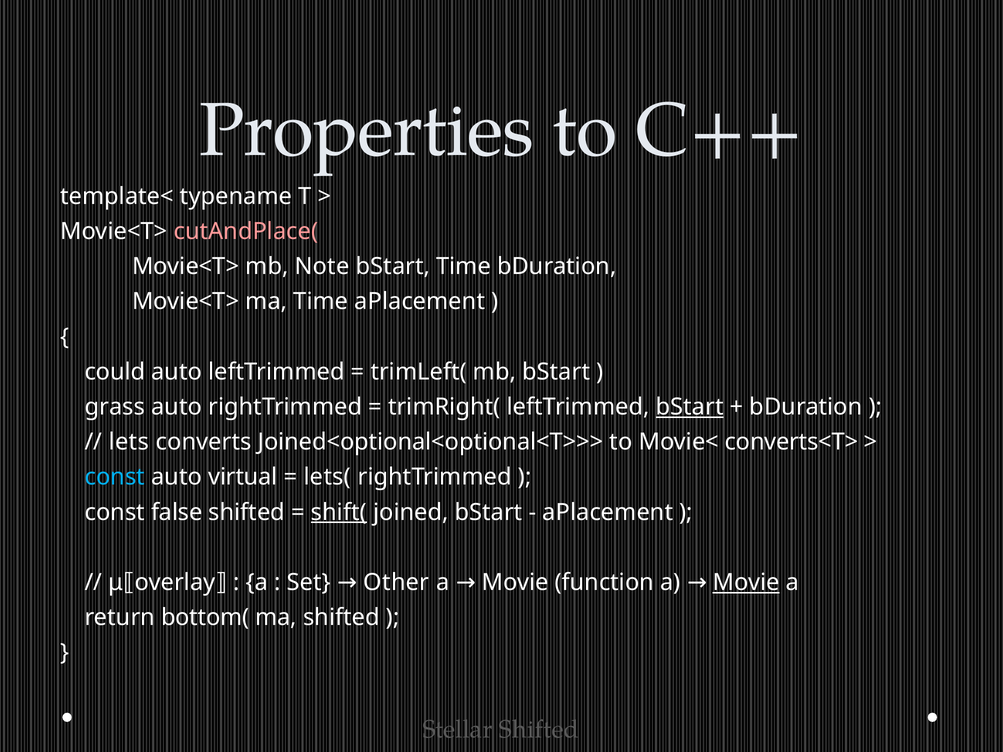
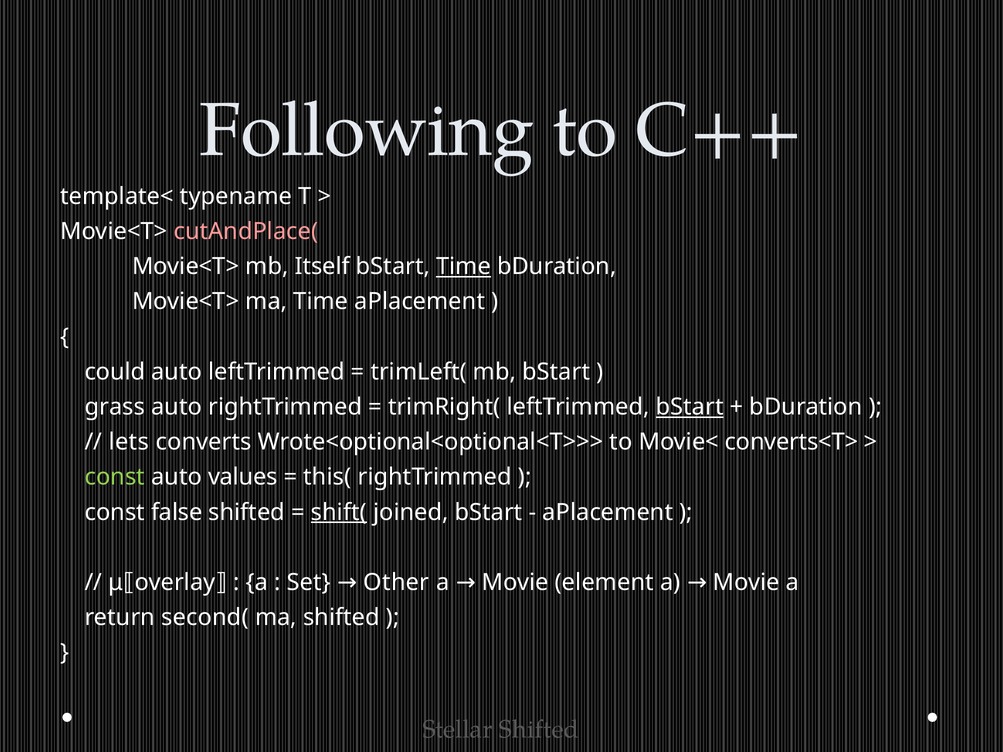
Properties: Properties -> Following (367, 131)
Note: Note -> Itself (322, 267)
Time underline: none -> present (464, 267)
Joined<optional<optional<T>>>: Joined<optional<optional<T>>> -> Wrote<optional<optional<T>>> (430, 442)
const colour: light blue -> light green (115, 477)
virtual: virtual -> values (243, 477)
lets(: lets( -> this( (327, 477)
function: function -> element (604, 583)
Movie underline: present -> none (746, 583)
bottom(: bottom( -> second( (205, 618)
